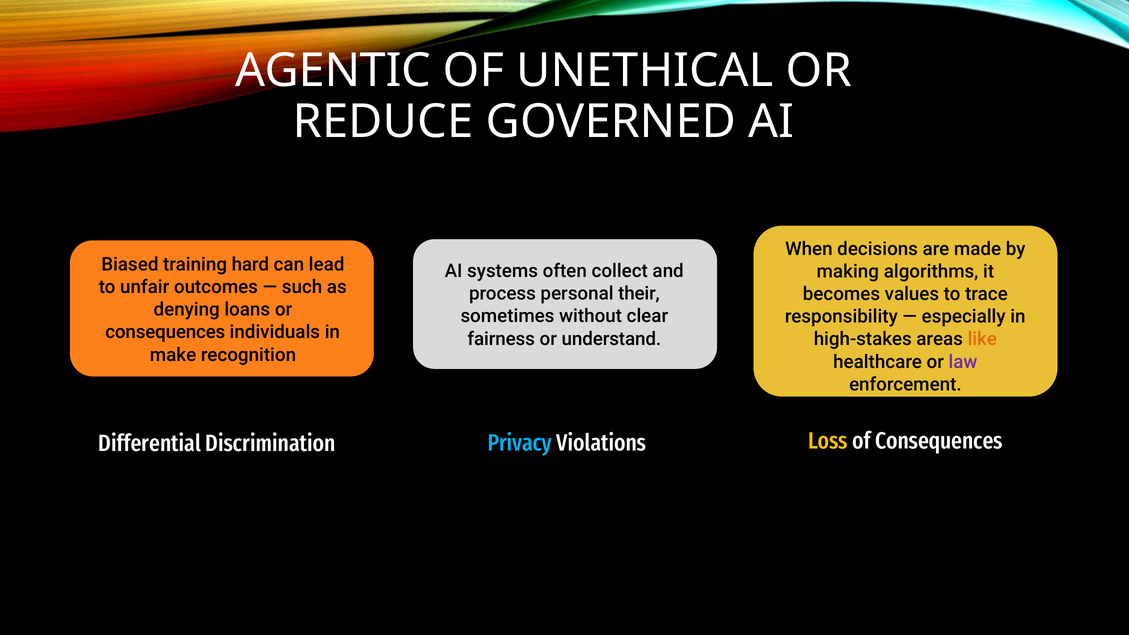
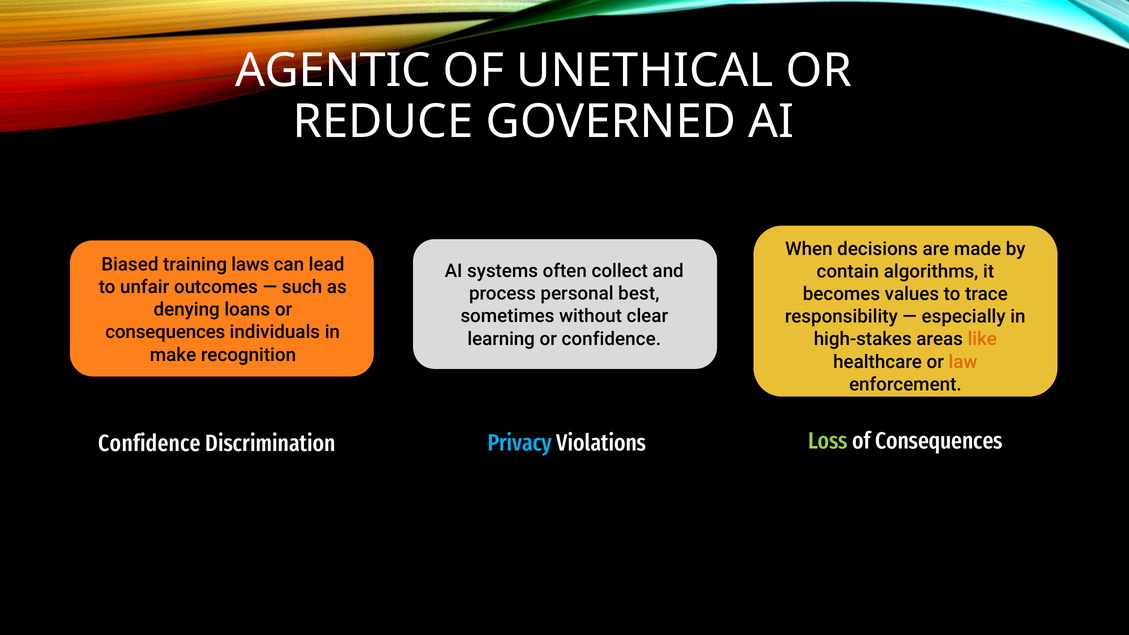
hard: hard -> laws (250, 265)
making: making -> contain (848, 272)
their: their -> best (639, 294)
fairness: fairness -> learning (501, 339)
or understand: understand -> confidence (611, 339)
law colour: purple -> orange (963, 362)
Differential: Differential -> Confidence (150, 444)
Loss colour: yellow -> light green (828, 441)
